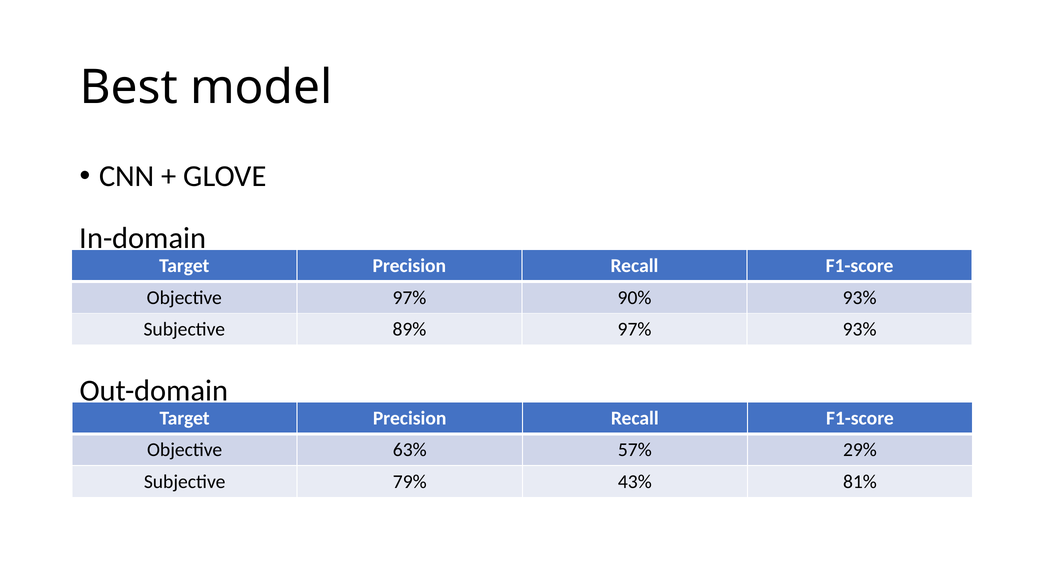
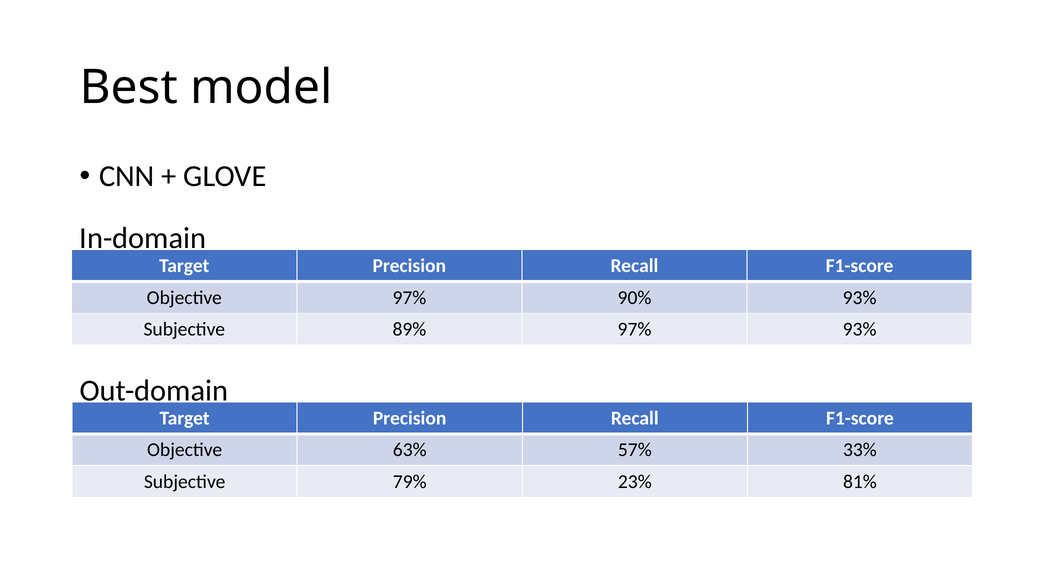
29%: 29% -> 33% (860, 450)
43%: 43% -> 23% (635, 482)
